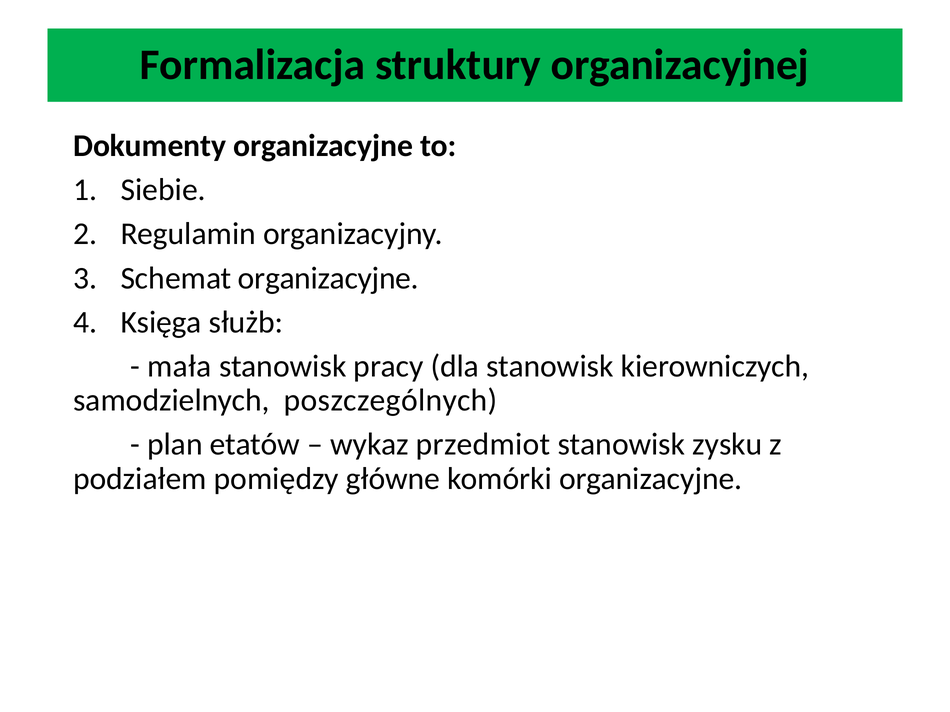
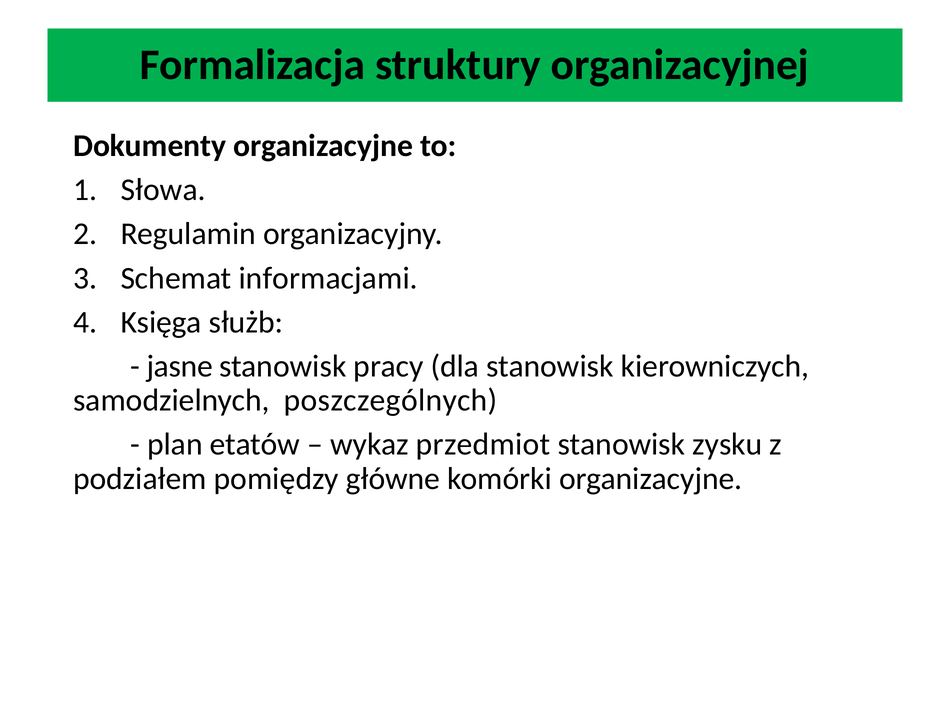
Siebie: Siebie -> Słowa (163, 190)
Schemat organizacyjne: organizacyjne -> informacjami (328, 278)
mała: mała -> jasne (180, 366)
